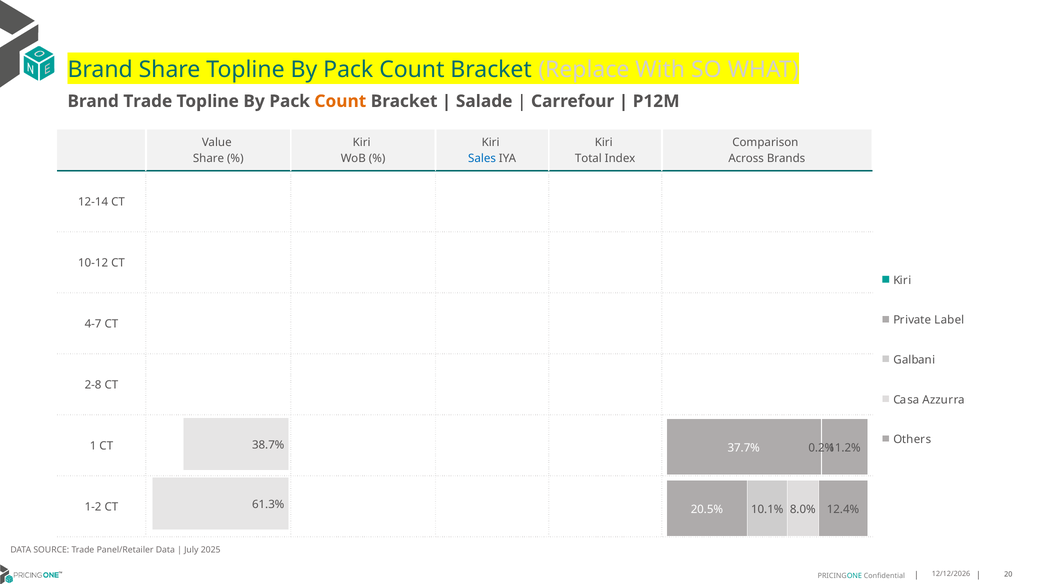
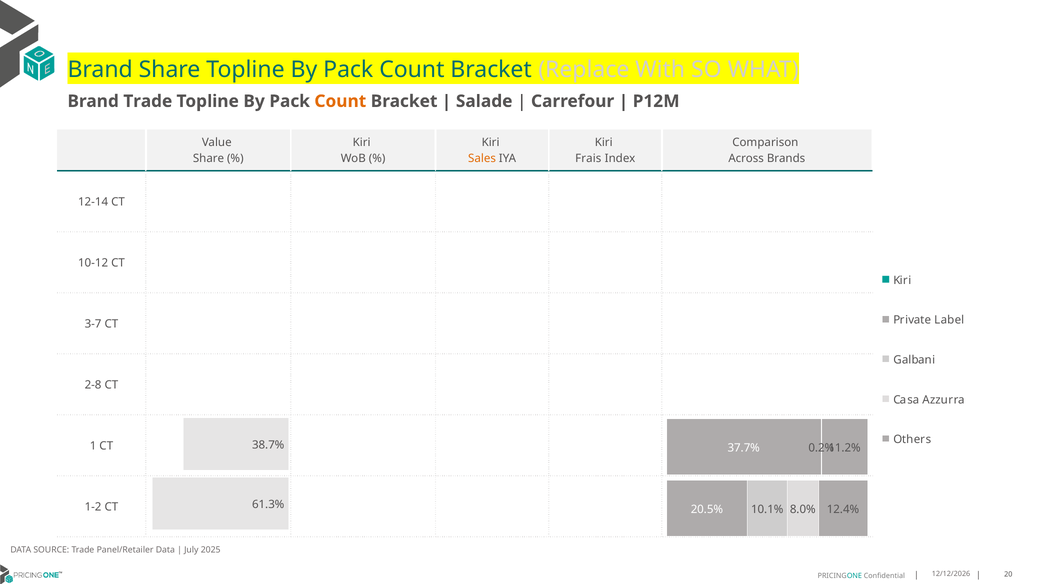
Sales colour: blue -> orange (482, 159)
Total: Total -> Frais (588, 159)
4-7: 4-7 -> 3-7 (93, 324)
